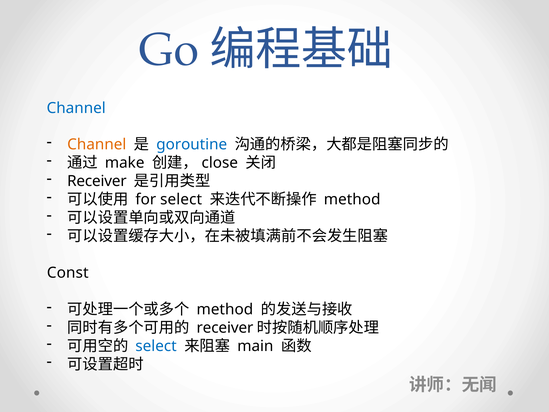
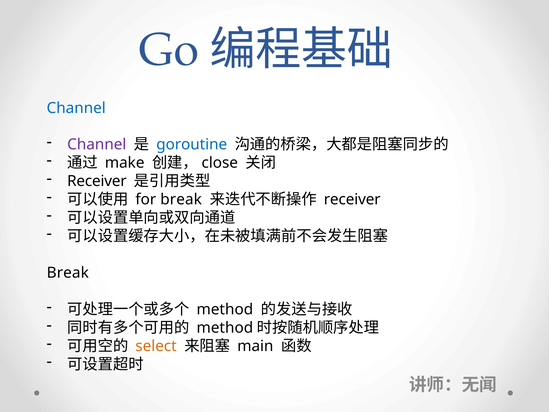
Channel colour: orange -> purple (97, 145)
for select: select -> break (181, 199)
method: method -> receiver (352, 199)
Const: Const -> Break (68, 273)
receiver: receiver -> method (225, 328)
select colour: blue -> orange (156, 346)
